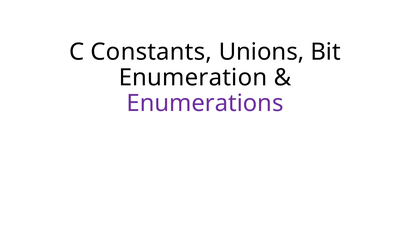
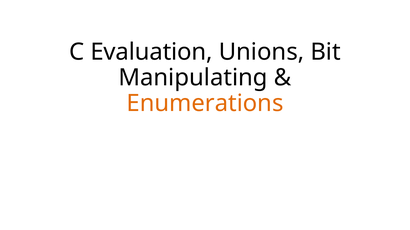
Constants: Constants -> Evaluation (151, 52)
Enumeration: Enumeration -> Manipulating (193, 78)
Enumerations colour: purple -> orange (205, 104)
